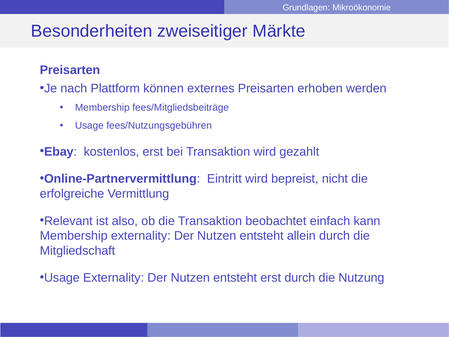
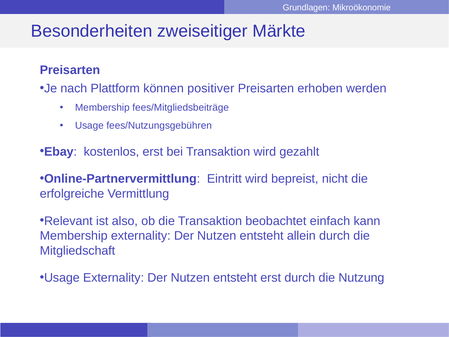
externes: externes -> positiver (211, 88)
